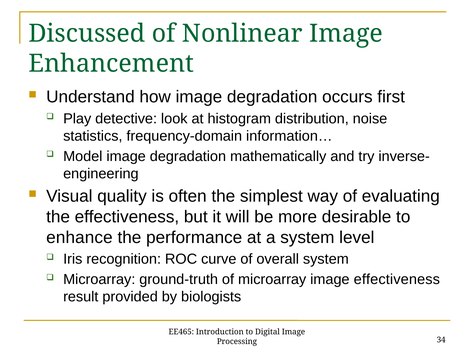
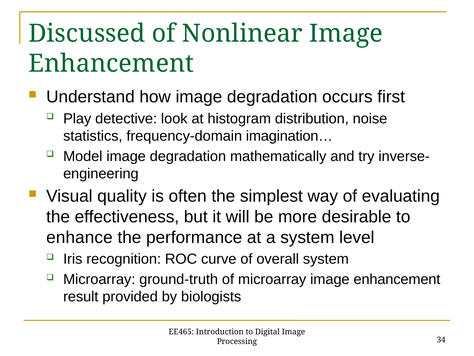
information…: information… -> imagination… (289, 136)
microarray image effectiveness: effectiveness -> enhancement (397, 279)
